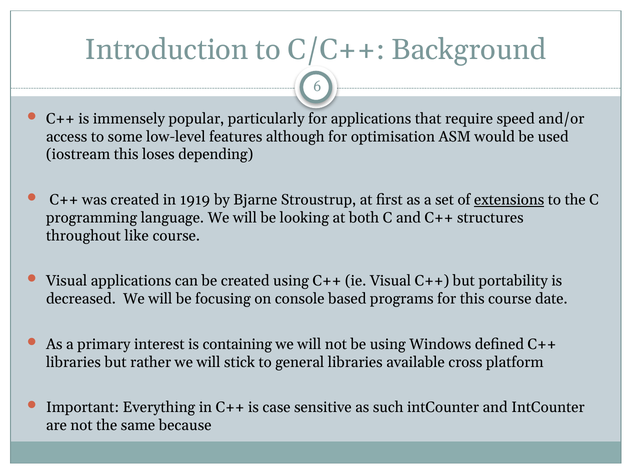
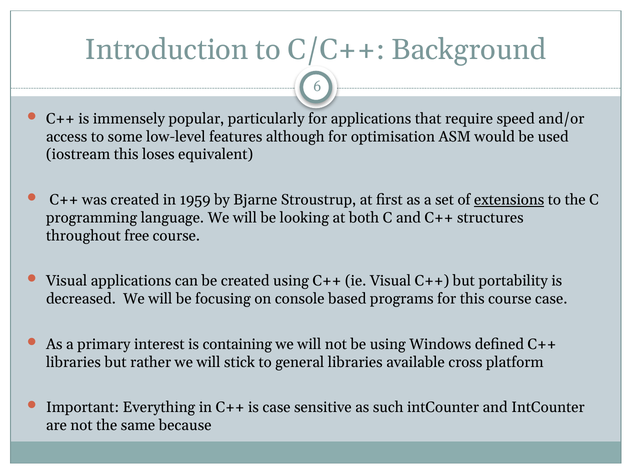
depending: depending -> equivalent (216, 154)
1919: 1919 -> 1959 (195, 200)
like: like -> free (137, 236)
course date: date -> case (551, 299)
